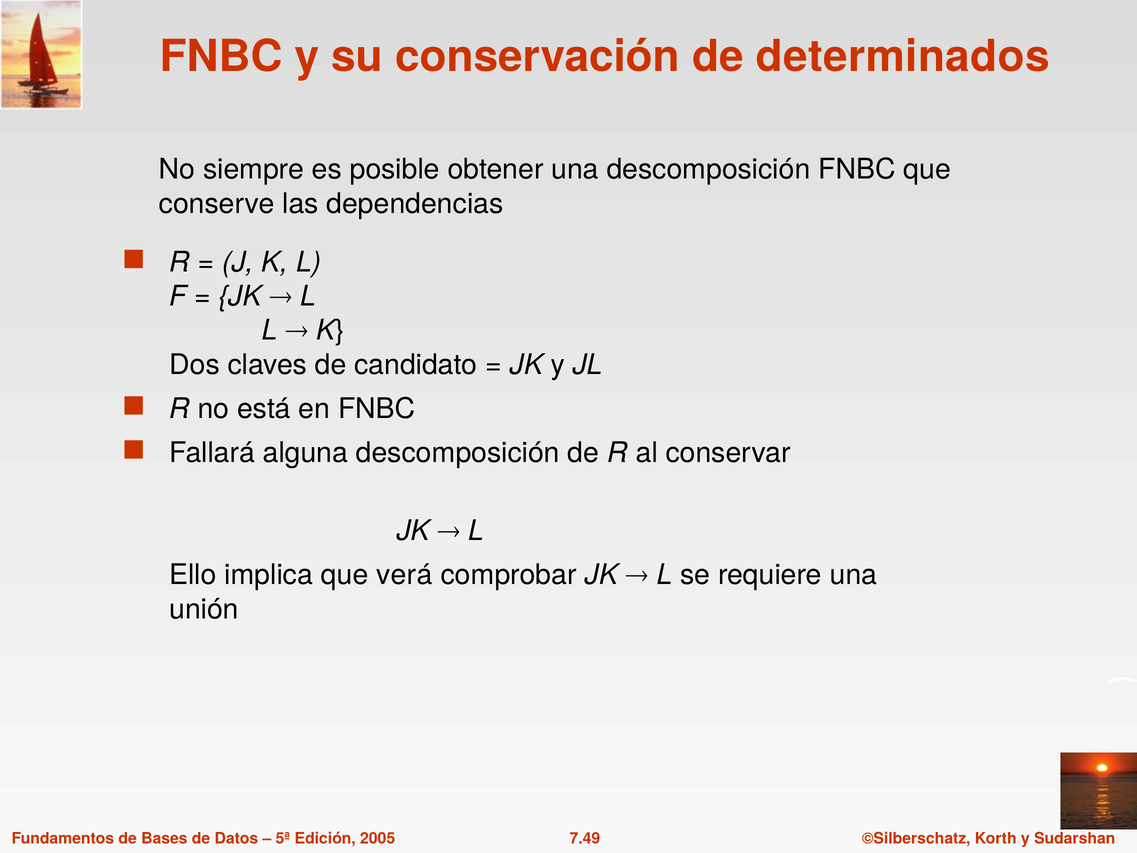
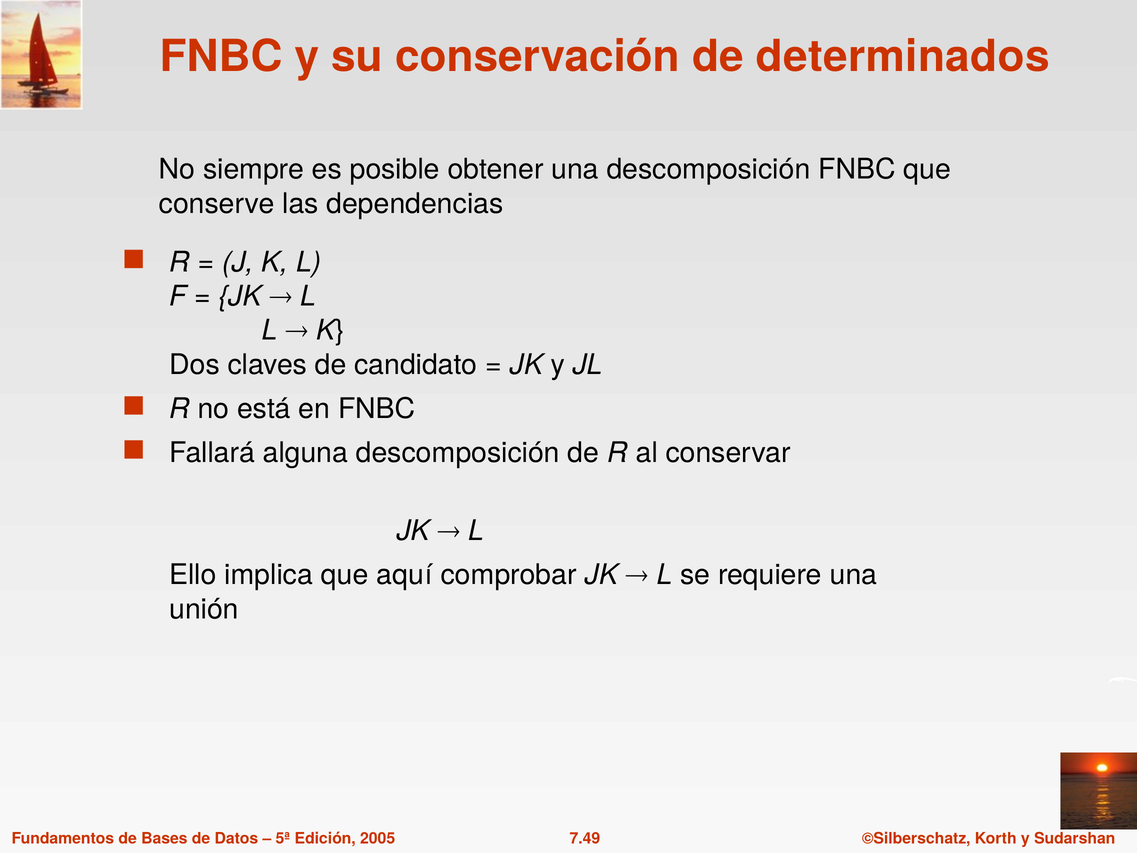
verá: verá -> aquí (404, 575)
